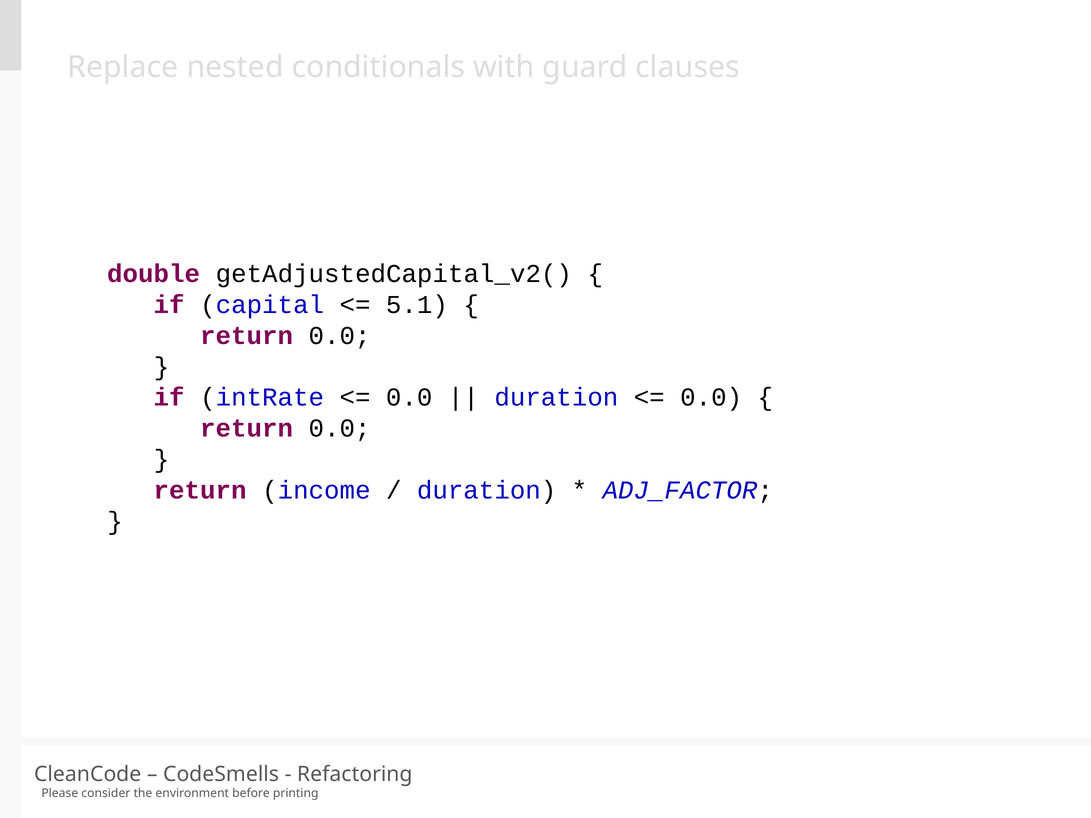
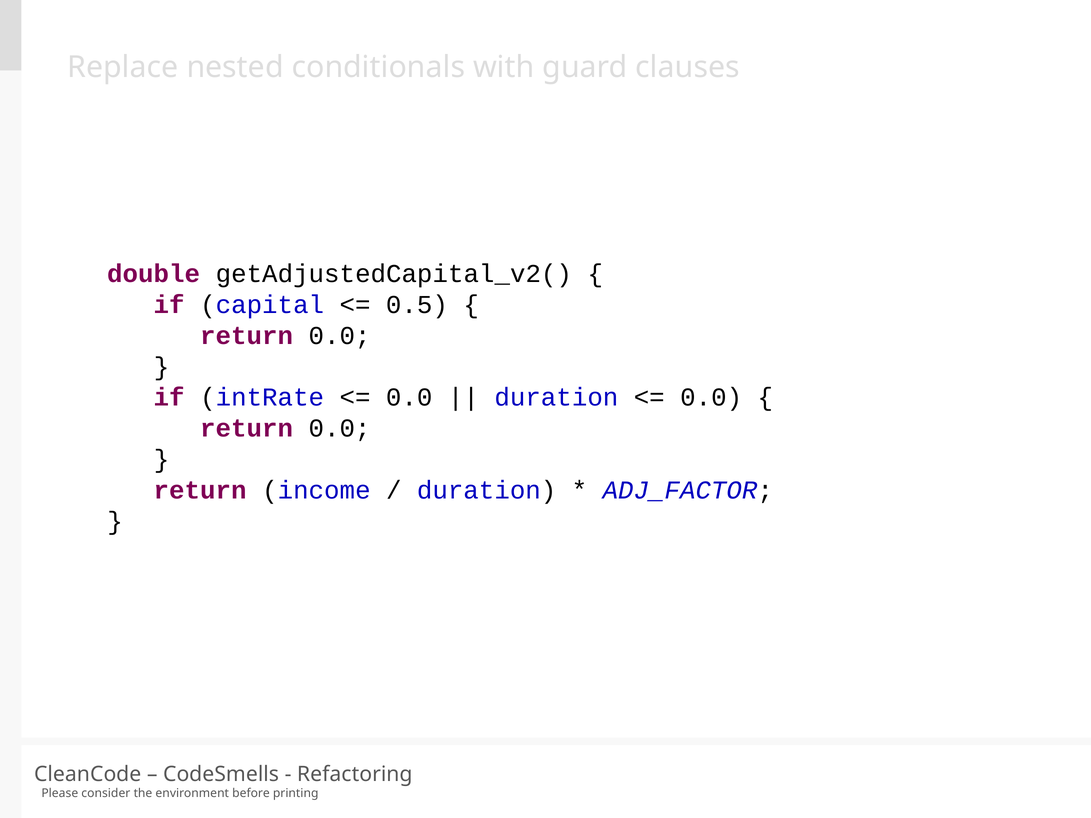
5.1: 5.1 -> 0.5 (417, 305)
